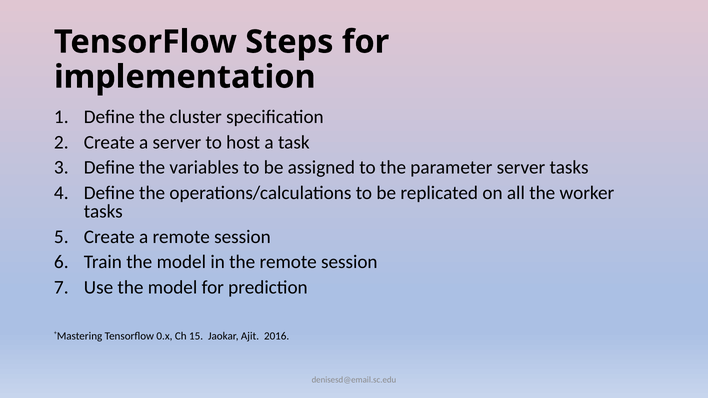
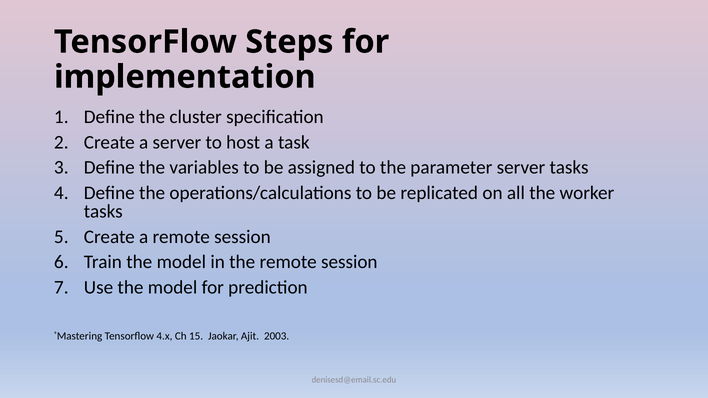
0.x: 0.x -> 4.x (164, 336)
2016: 2016 -> 2003 (277, 336)
